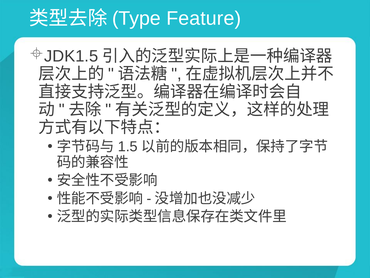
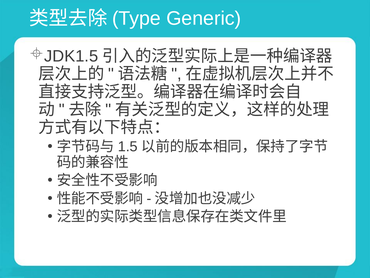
Feature: Feature -> Generic (204, 18)
